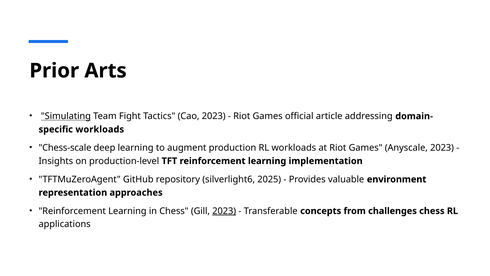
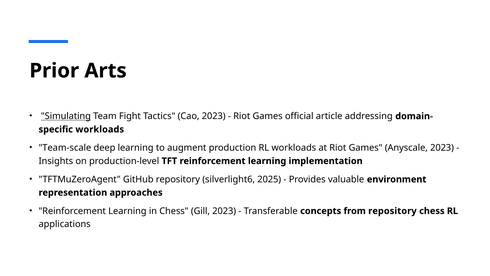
Chess-scale: Chess-scale -> Team-scale (65, 148)
2023 underline: present -> none (224, 211)
from challenges: challenges -> repository (392, 211)
